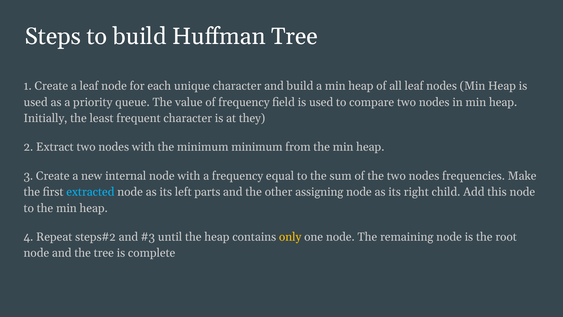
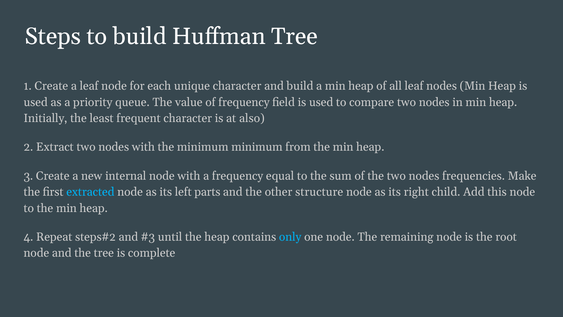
they: they -> also (252, 118)
assigning: assigning -> structure (319, 192)
only colour: yellow -> light blue (290, 237)
